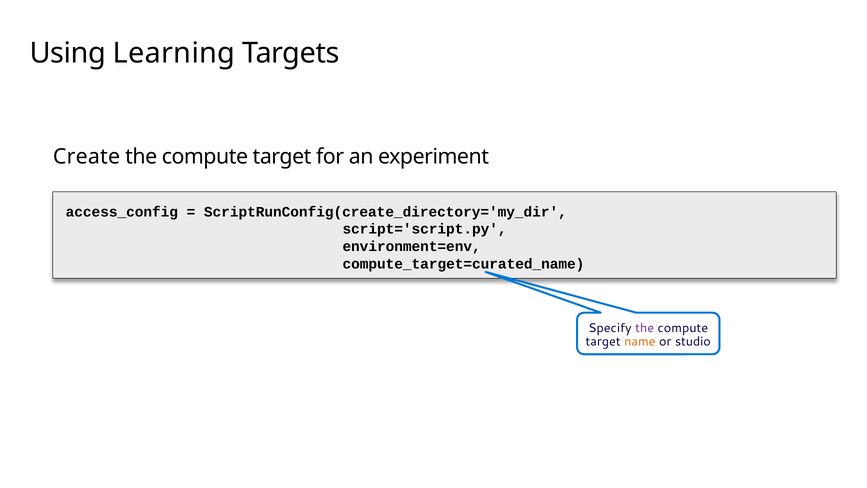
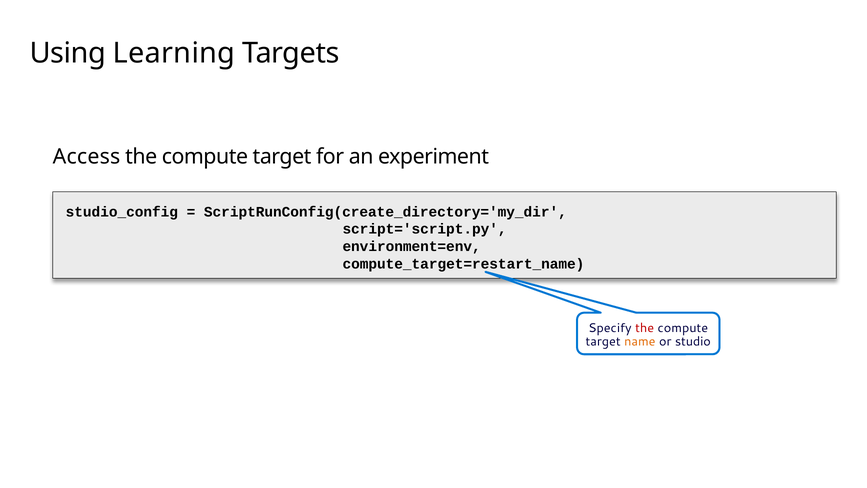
Create: Create -> Access (87, 157)
access_config: access_config -> studio_config (122, 212)
compute_target=curated_name: compute_target=curated_name -> compute_target=restart_name (463, 264)
the colour: purple -> red (645, 328)
